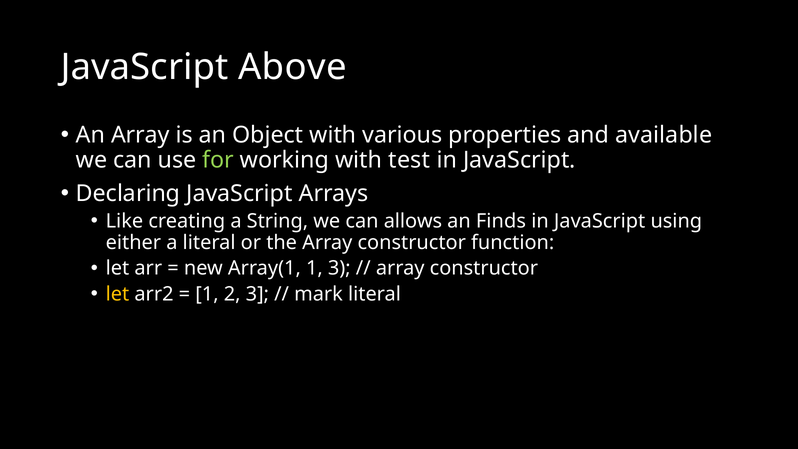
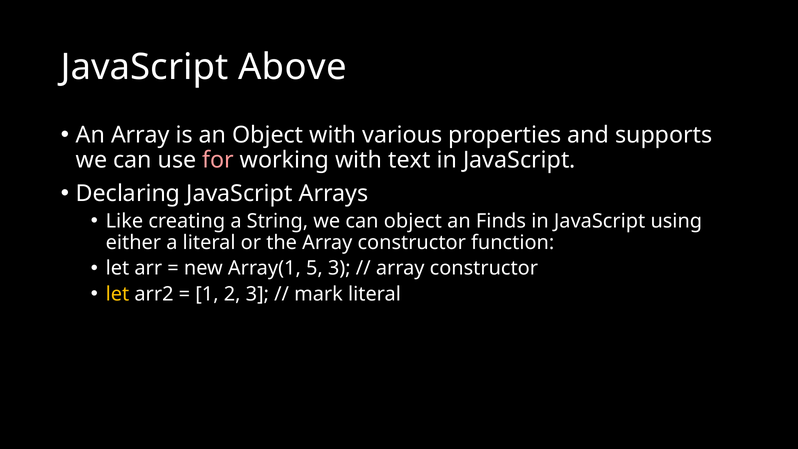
available: available -> supports (664, 135)
for colour: light green -> pink (218, 160)
test: test -> text (409, 160)
can allows: allows -> object (413, 221)
Array(1 1: 1 -> 5 (314, 268)
